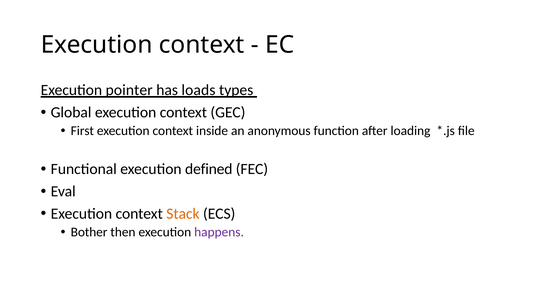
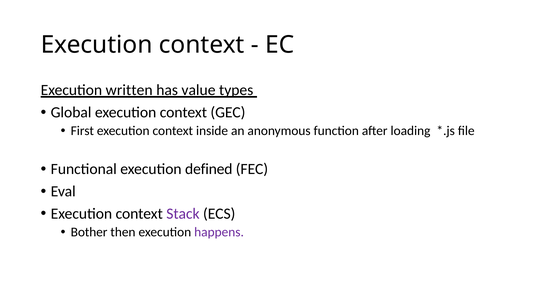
pointer: pointer -> written (129, 90)
loads: loads -> value (198, 90)
Stack colour: orange -> purple (183, 214)
